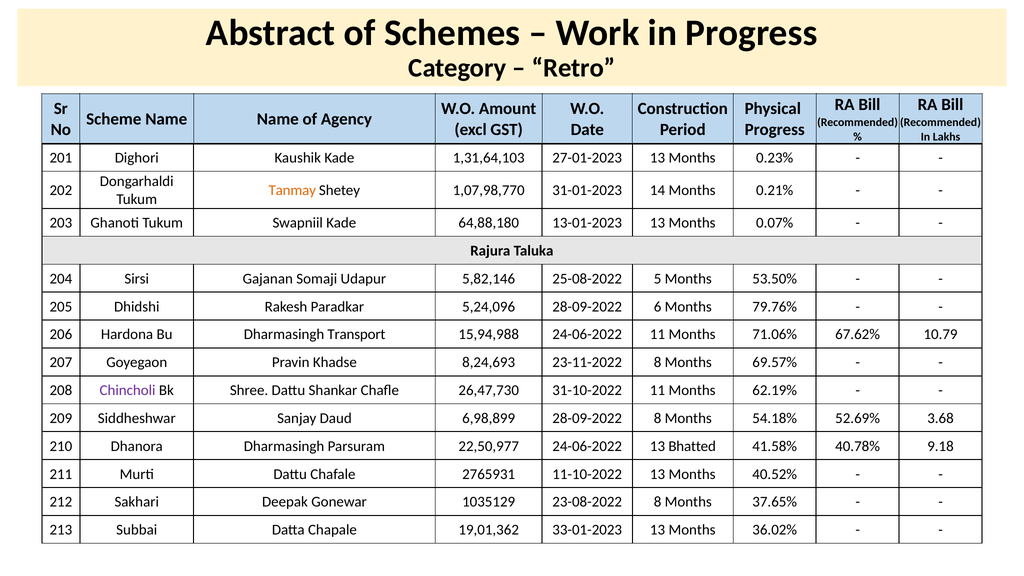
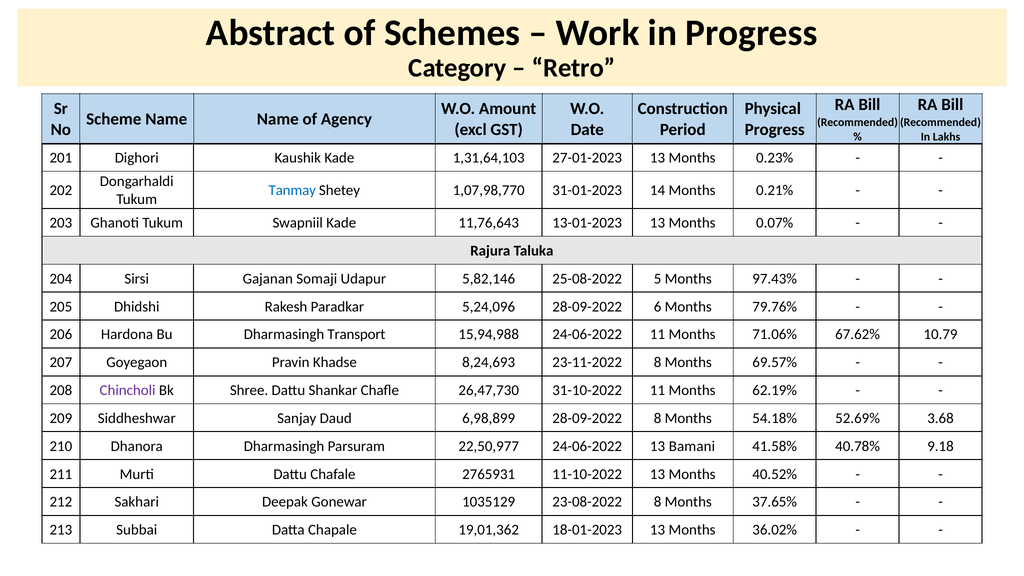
Tanmay colour: orange -> blue (292, 190)
64,88,180: 64,88,180 -> 11,76,643 (489, 223)
53.50%: 53.50% -> 97.43% (775, 279)
Bhatted: Bhatted -> Bamani (692, 446)
33-01-2023: 33-01-2023 -> 18-01-2023 (587, 530)
